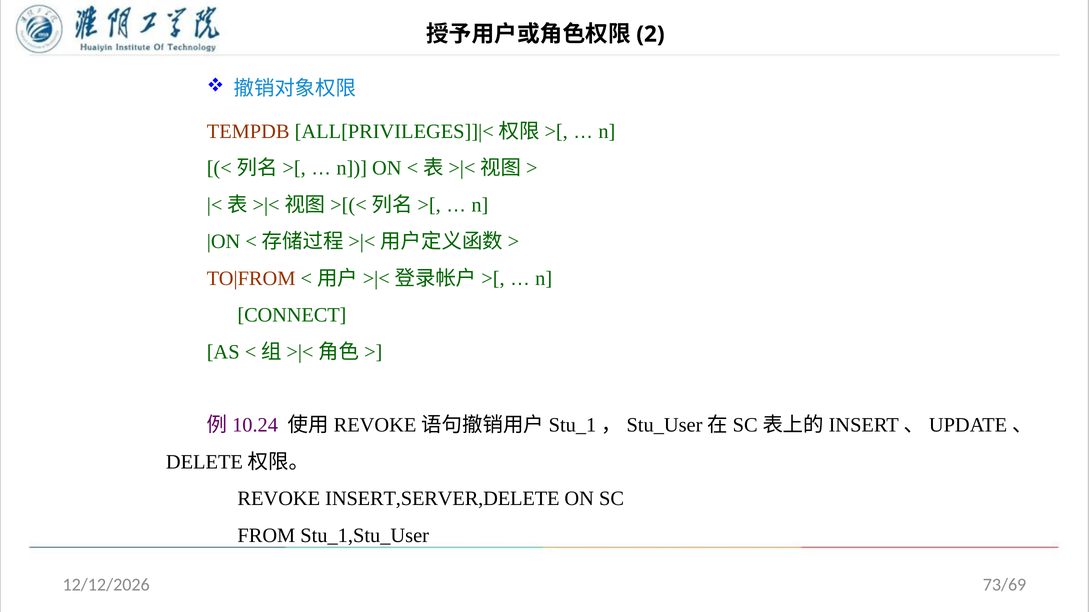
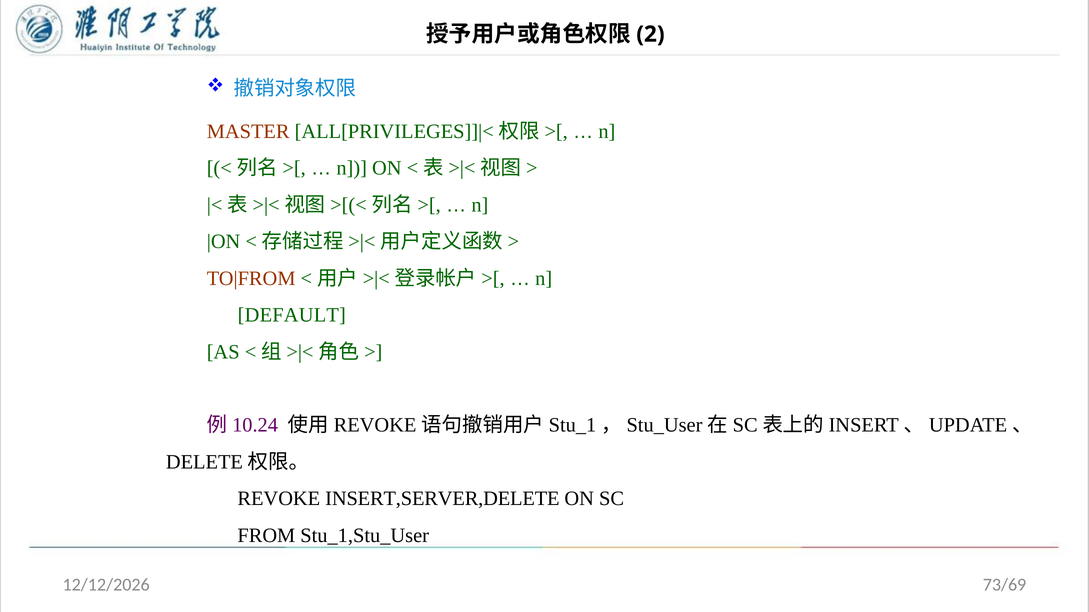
TEMPDB: TEMPDB -> MASTER (248, 132)
CONNECT: CONNECT -> DEFAULT (292, 315)
